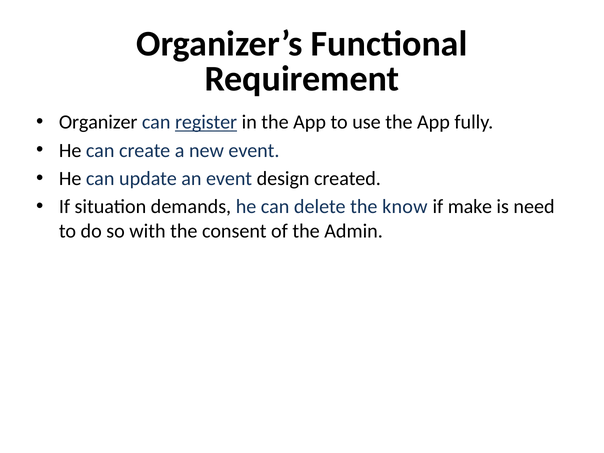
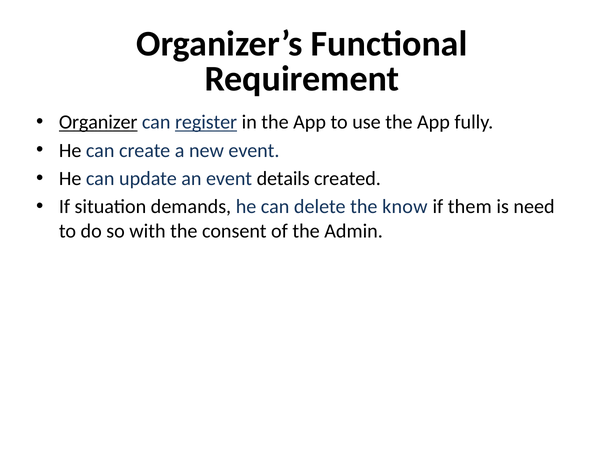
Organizer underline: none -> present (98, 122)
design: design -> details (283, 179)
make: make -> them (470, 207)
